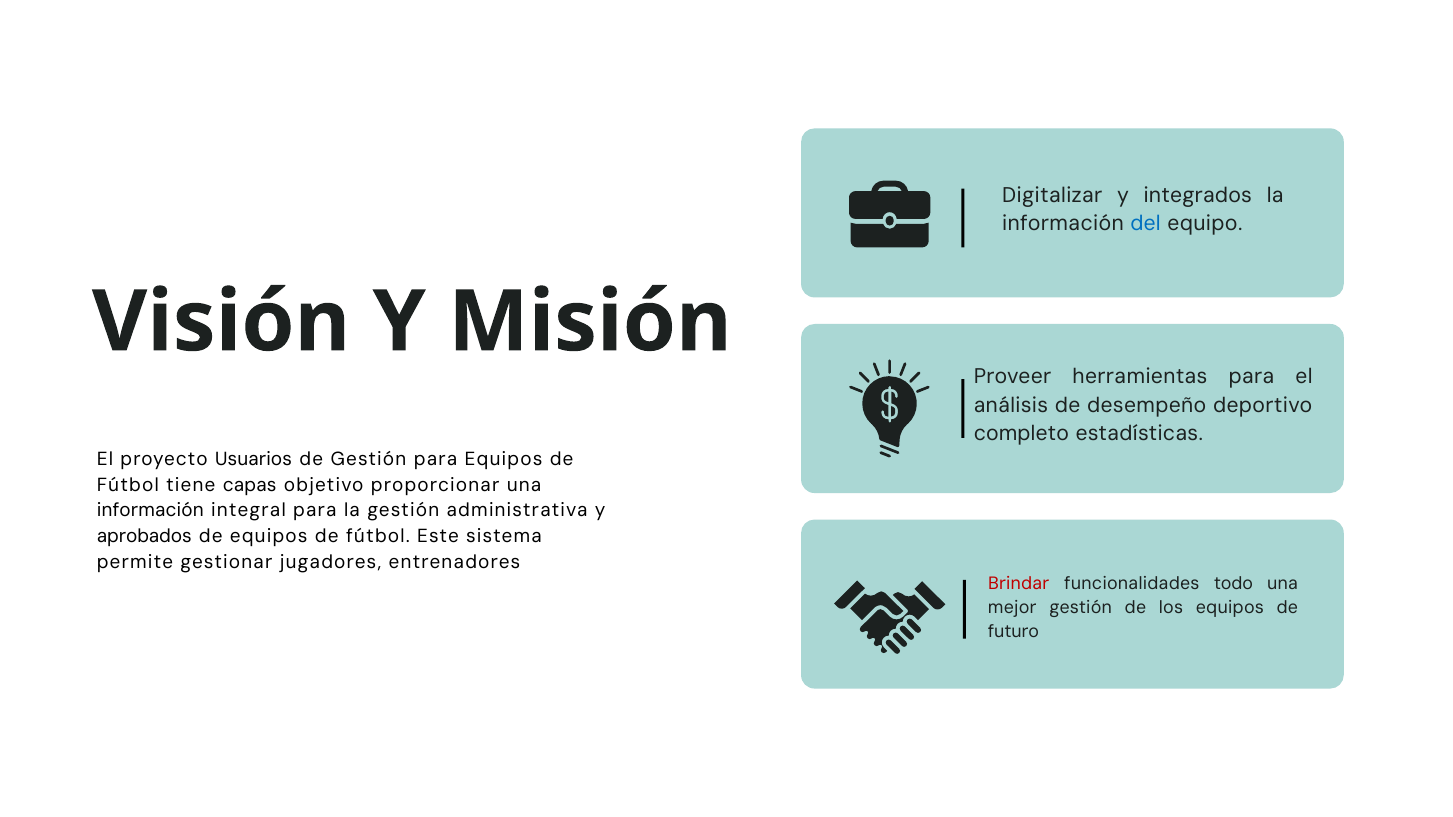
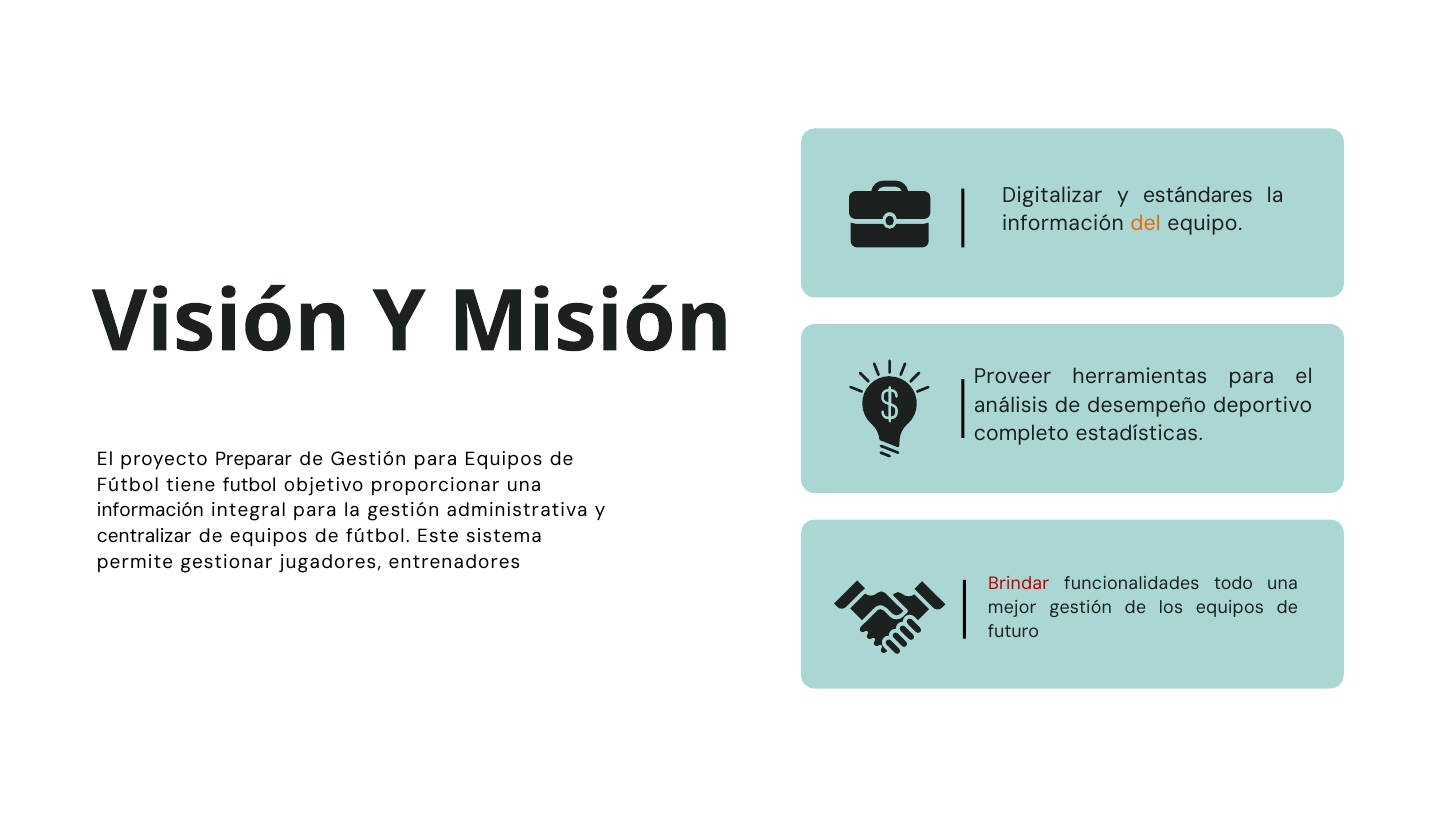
integrados: integrados -> estándares (1198, 195)
del colour: blue -> orange (1146, 224)
Usuarios: Usuarios -> Preparar (254, 460)
capas: capas -> futbol (250, 485)
aprobados: aprobados -> centralizar (144, 536)
